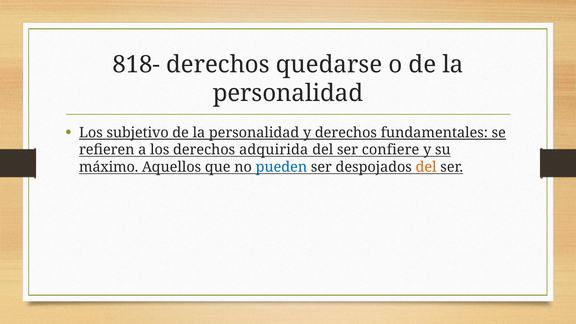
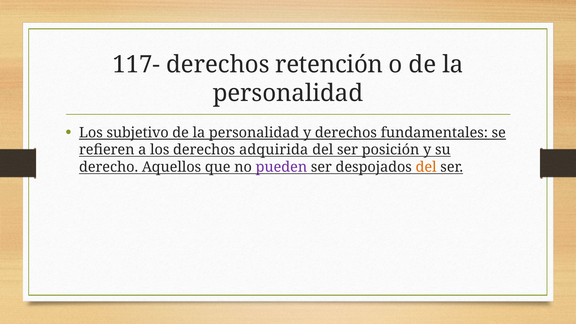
818-: 818- -> 117- (136, 65)
quedarse: quedarse -> retención (329, 65)
confiere: confiere -> posición (391, 150)
máximo: máximo -> derecho (109, 167)
pueden colour: blue -> purple (281, 167)
